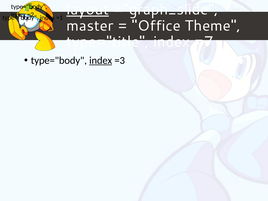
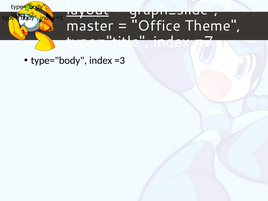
index underline: present -> none (101, 60)
